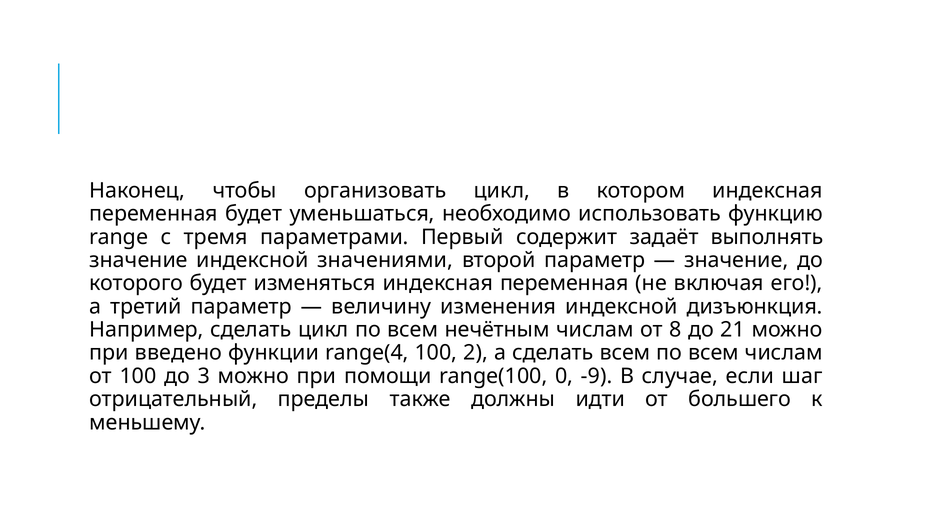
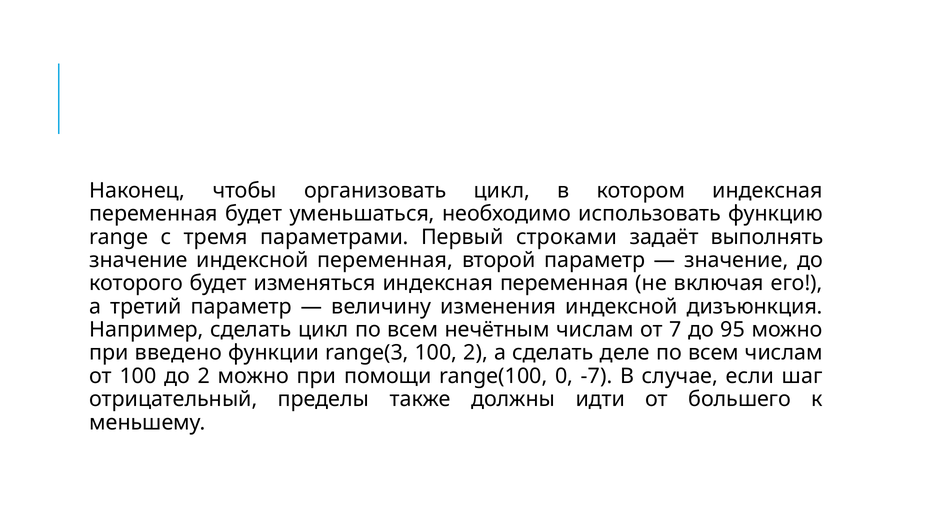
содержит: содержит -> строками (566, 237)
индексной значениями: значениями -> переменная (385, 260)
8: 8 -> 7 (676, 330)
21: 21 -> 95 (733, 330)
range(4: range(4 -> range(3 (367, 353)
сделать всем: всем -> деле (625, 353)
до 3: 3 -> 2 (204, 377)
-9: -9 -> -7 (597, 377)
